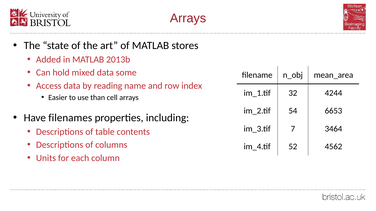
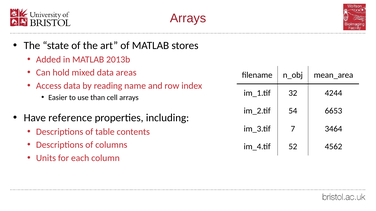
some: some -> areas (126, 73)
filenames: filenames -> reference (70, 118)
